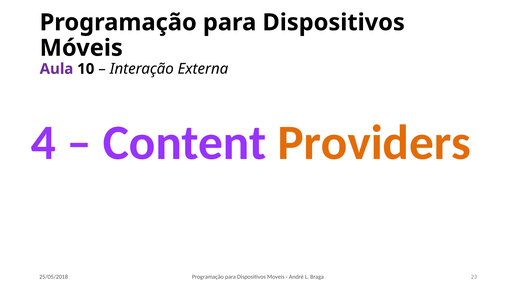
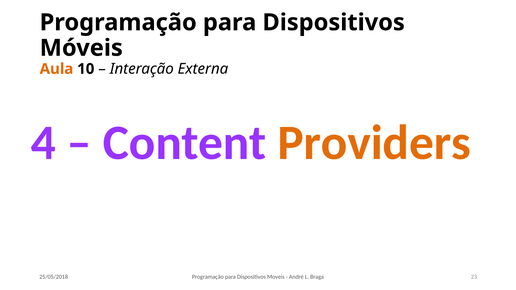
Aula colour: purple -> orange (56, 69)
